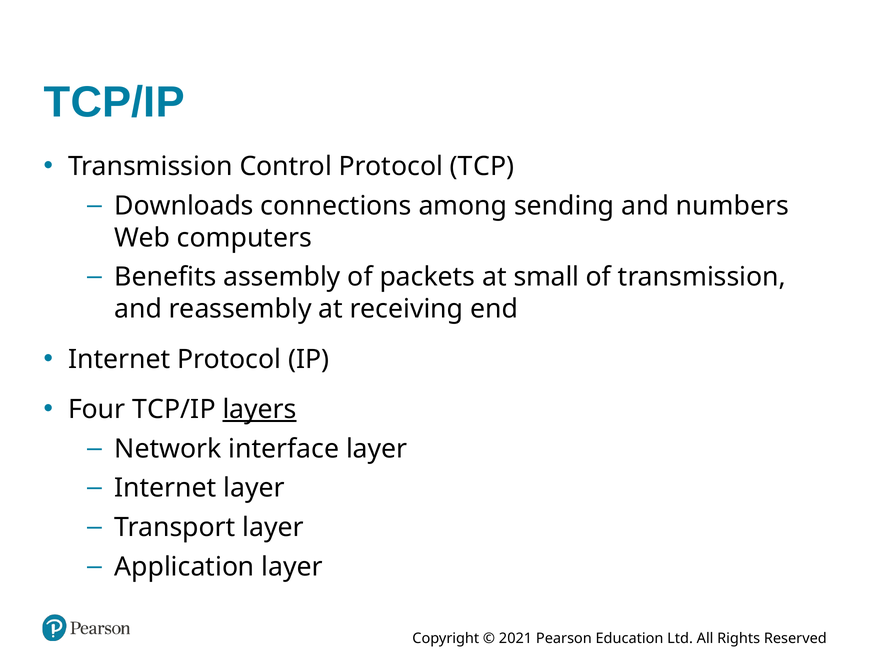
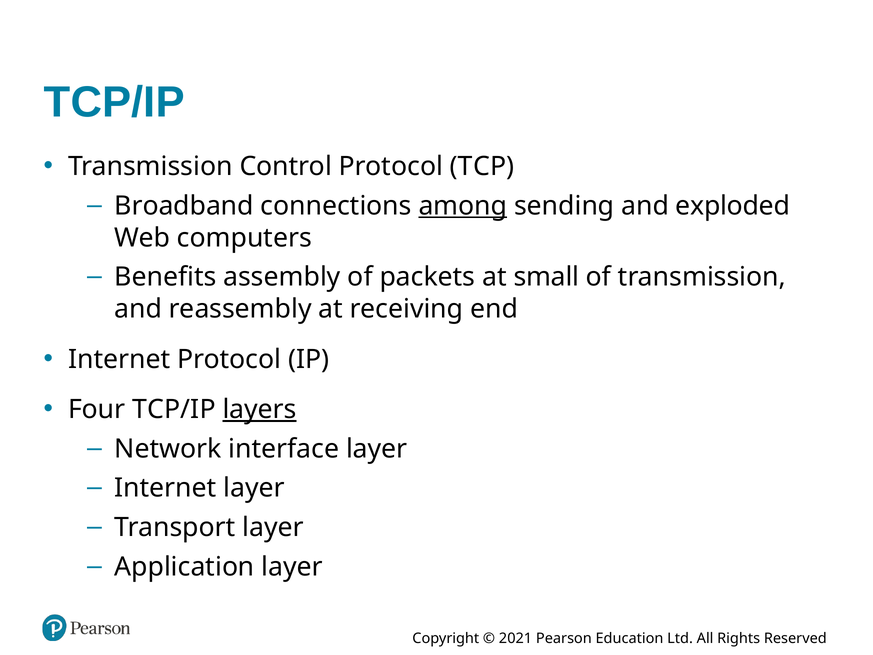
Downloads: Downloads -> Broadband (184, 206)
among underline: none -> present (463, 206)
numbers: numbers -> exploded (733, 206)
